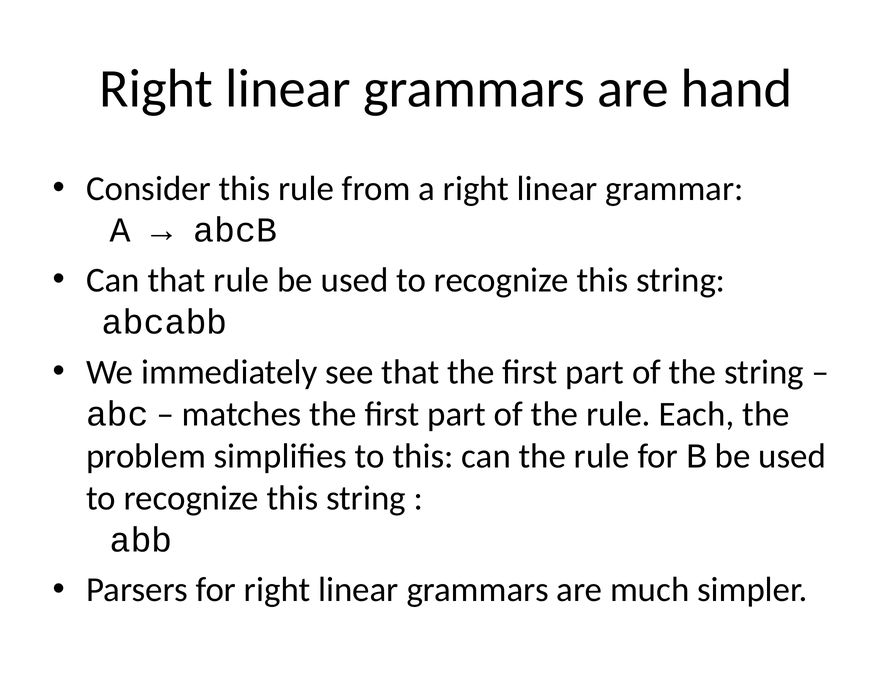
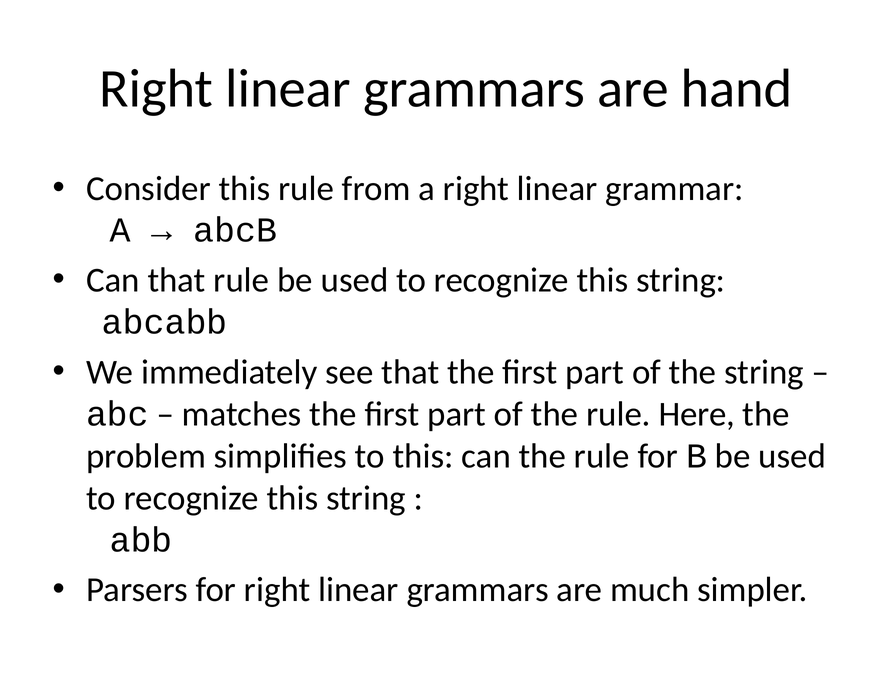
Each: Each -> Here (697, 414)
